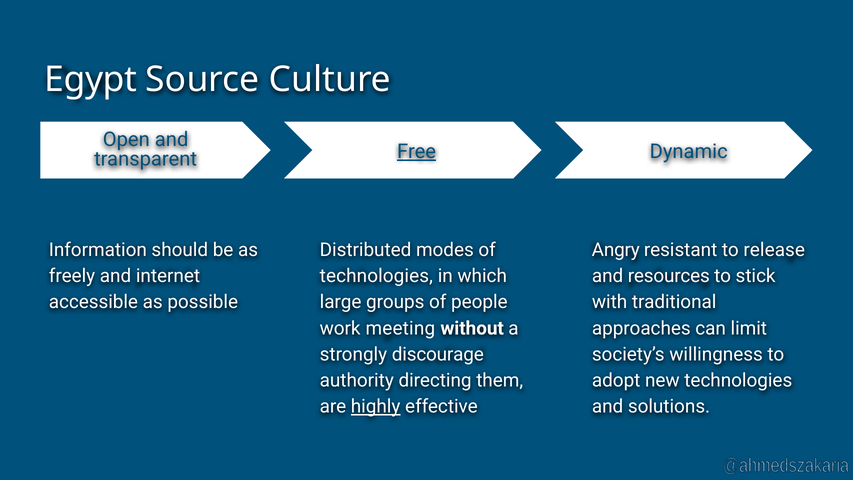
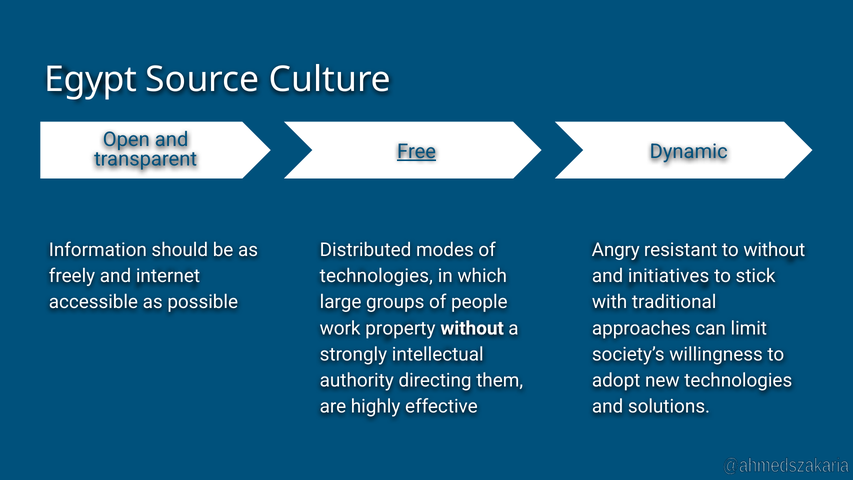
to release: release -> without (774, 250)
resources: resources -> initiatives (669, 276)
meeting: meeting -> property (400, 328)
discourage: discourage -> intellectual (438, 354)
highly underline: present -> none (376, 406)
